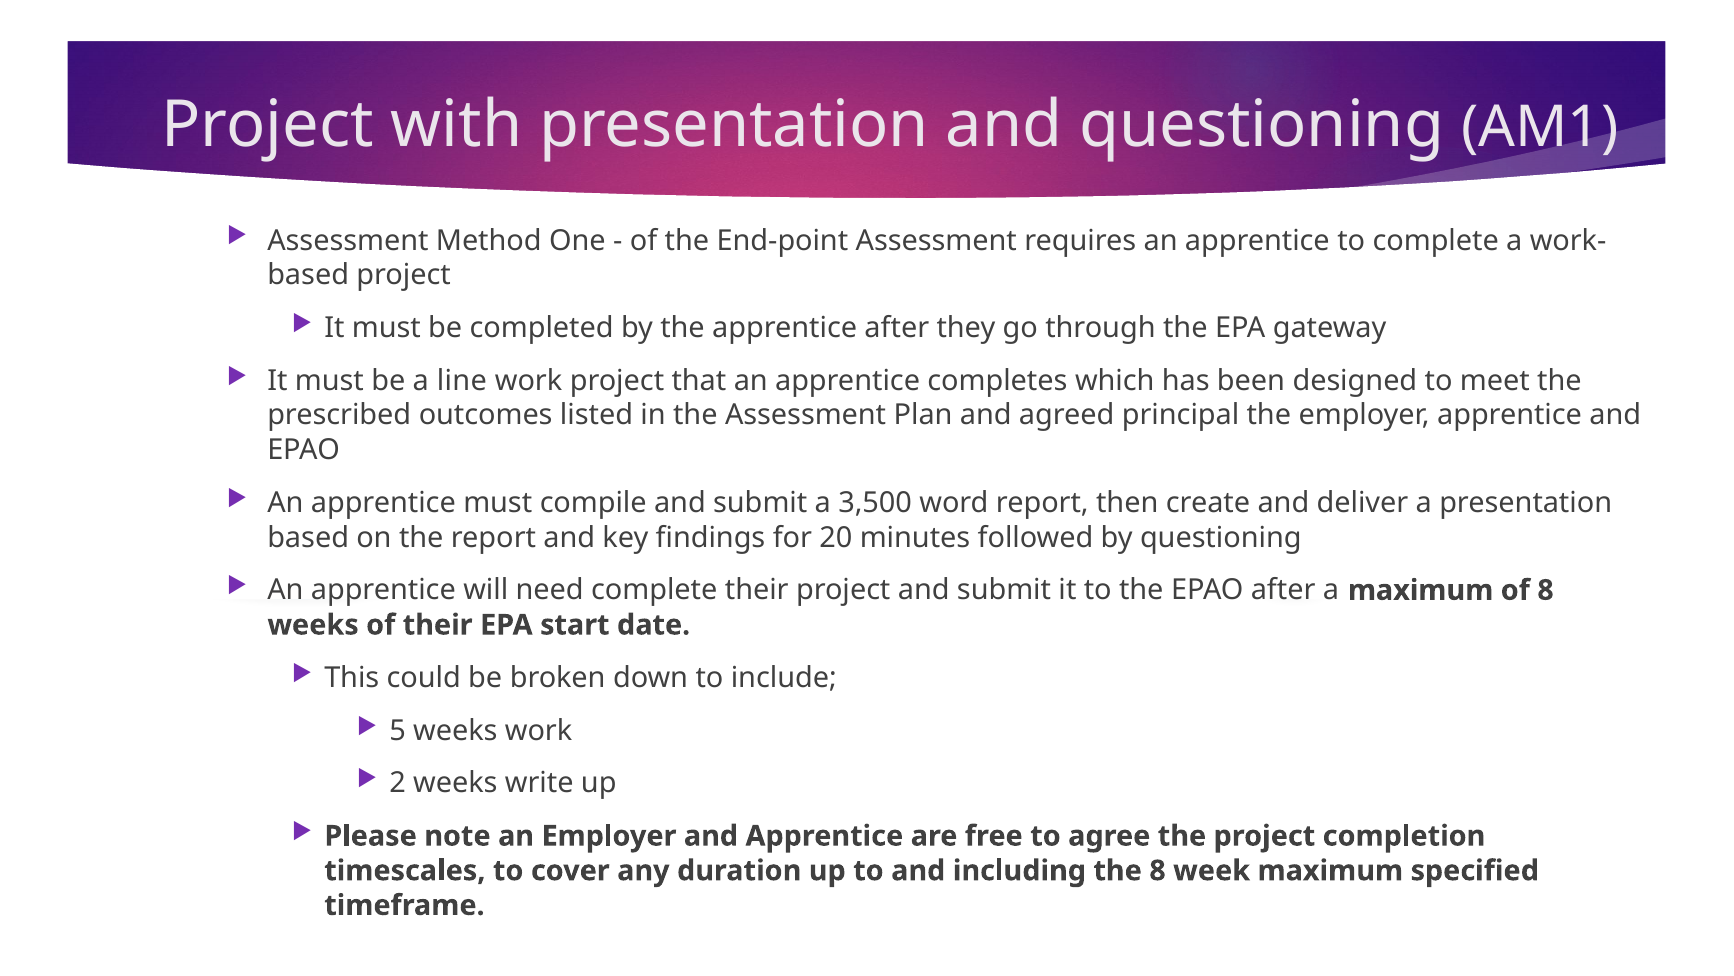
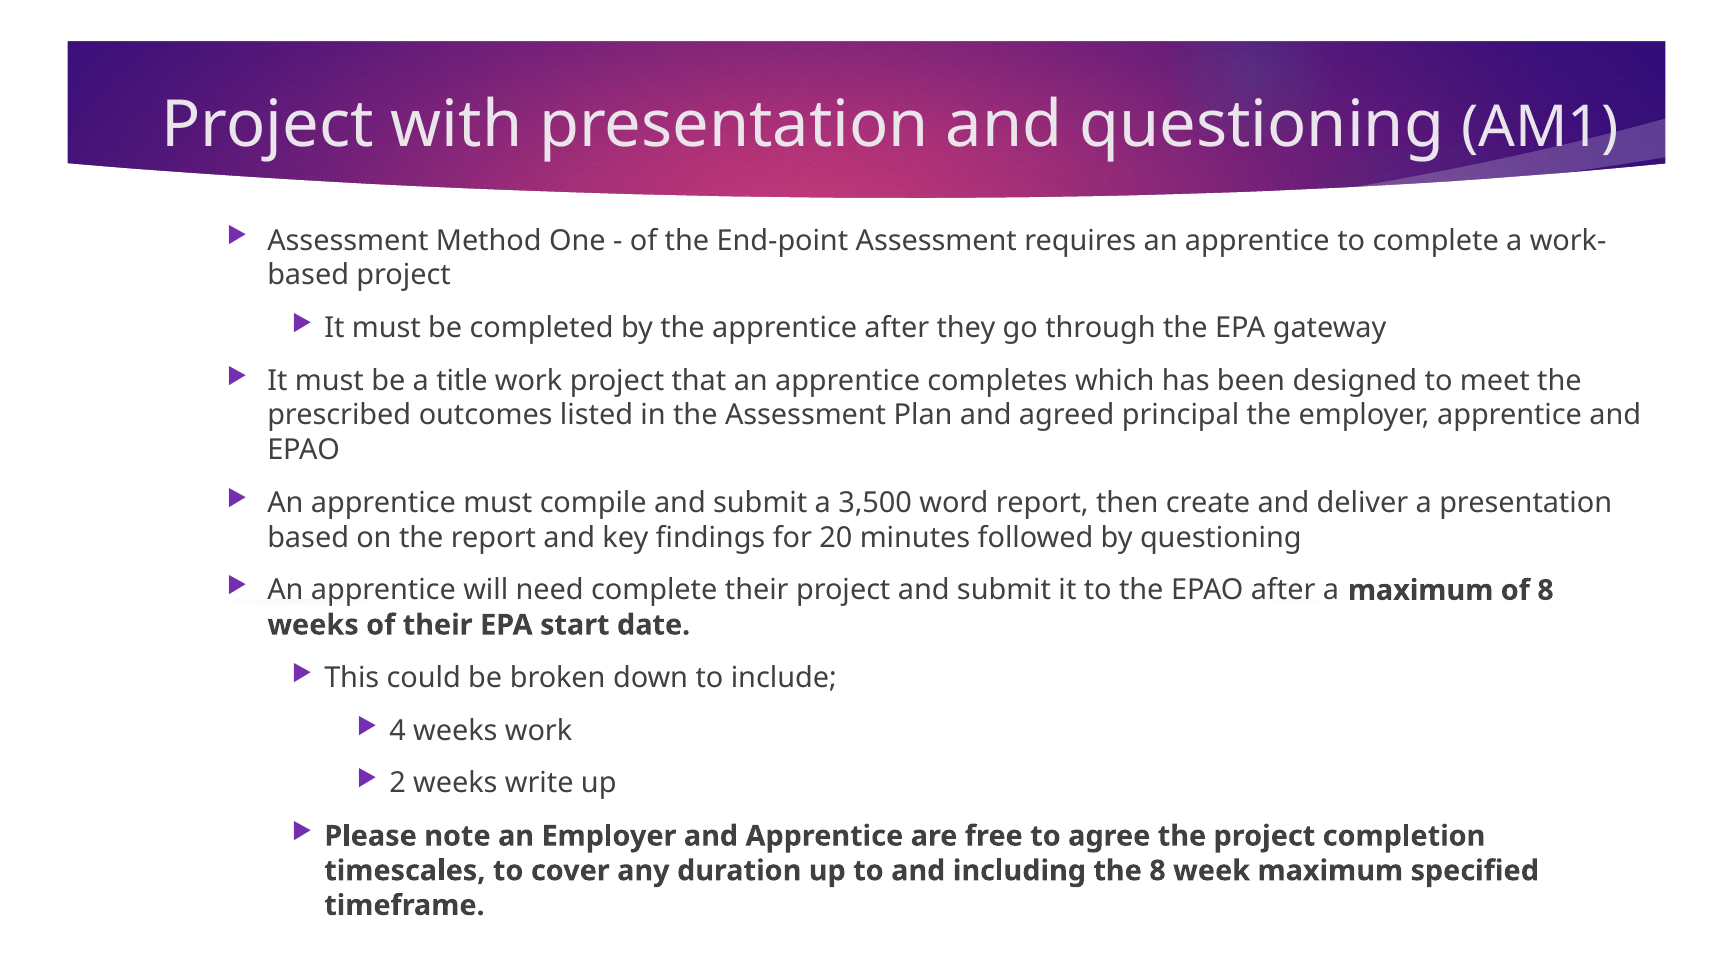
line: line -> title (462, 380)
5: 5 -> 4 (398, 730)
